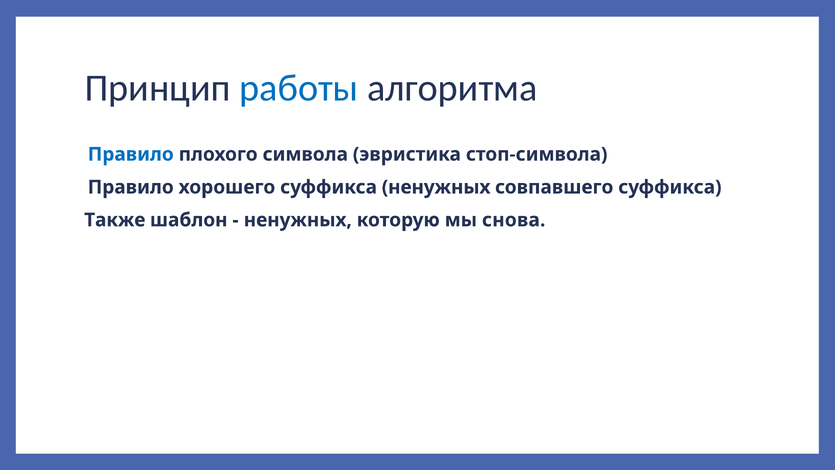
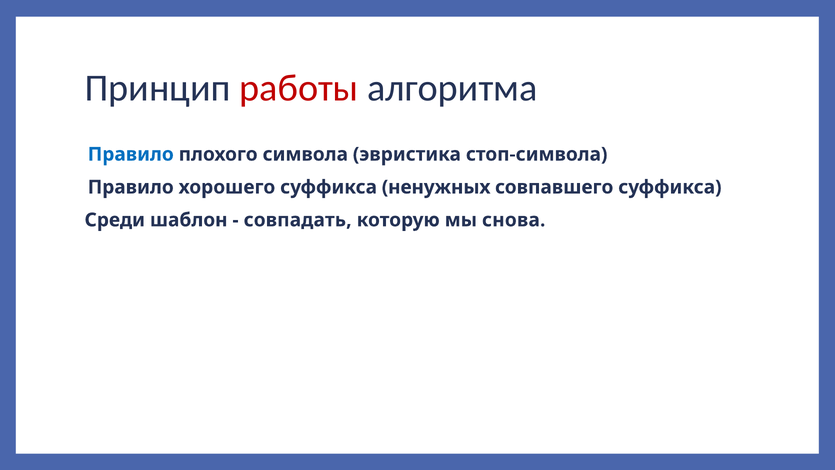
работы colour: blue -> red (299, 88)
Также: Также -> Среди (115, 220)
ненужных: ненужных -> совпадать (298, 220)
